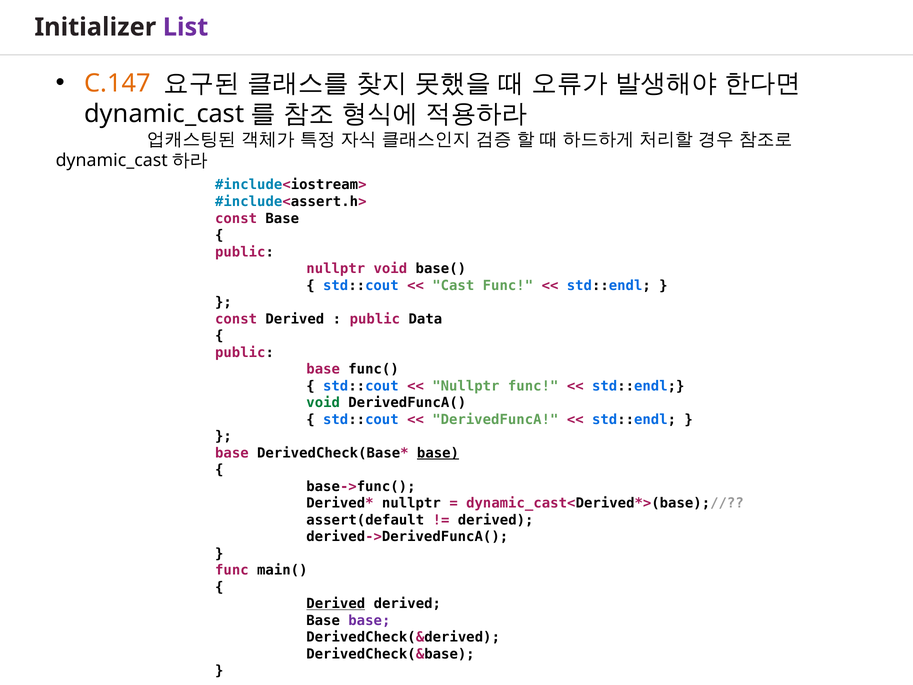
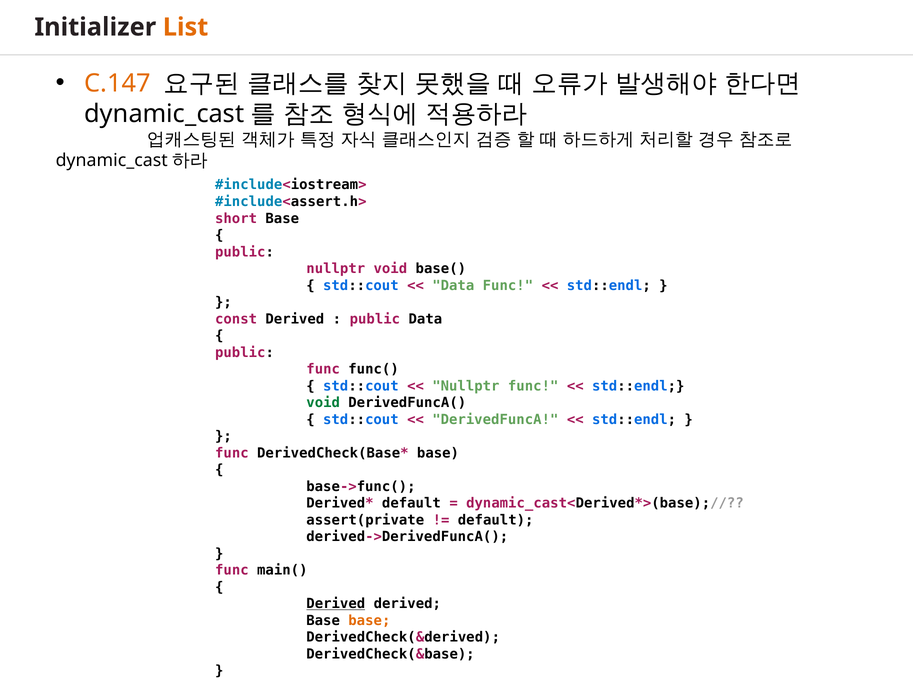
List colour: purple -> orange (186, 27)
const: const -> short (236, 218)
Cast: Cast -> Data (453, 285)
base: base -> func (323, 369)
base: base -> func (232, 453)
base underline: present -> none (438, 453)
nullptr: nullptr -> default (411, 503)
assert(default: assert(default -> assert(private (365, 520)
derived: derived -> default (496, 520)
base colour: purple -> orange (369, 620)
